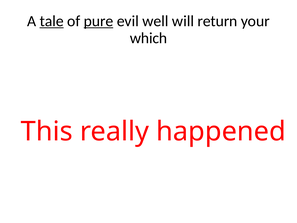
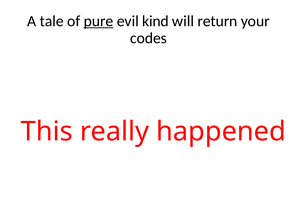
tale underline: present -> none (52, 21)
well: well -> kind (155, 21)
which: which -> codes (149, 38)
